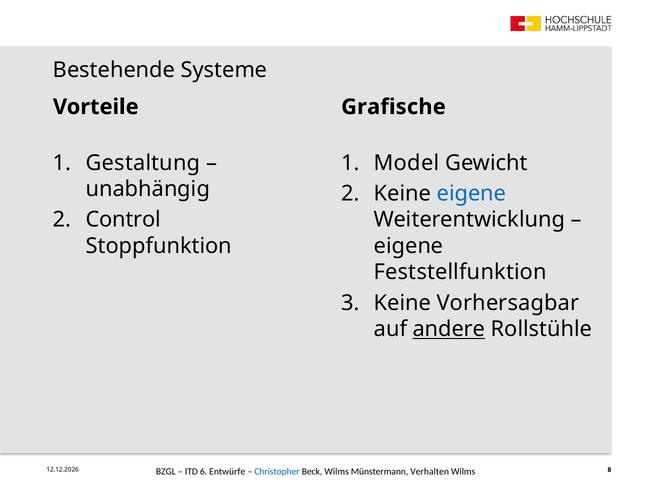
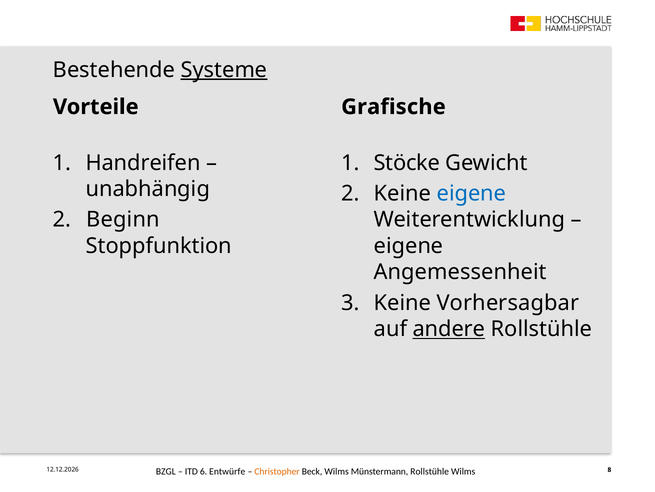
Systeme underline: none -> present (224, 70)
Gestaltung: Gestaltung -> Handreifen (143, 163)
Model: Model -> Stöcke (407, 163)
Control: Control -> Beginn (123, 219)
Feststellfunktion: Feststellfunktion -> Angemessenheit (460, 272)
Christopher colour: blue -> orange (277, 471)
Münstermann Verhalten: Verhalten -> Rollstühle (430, 471)
